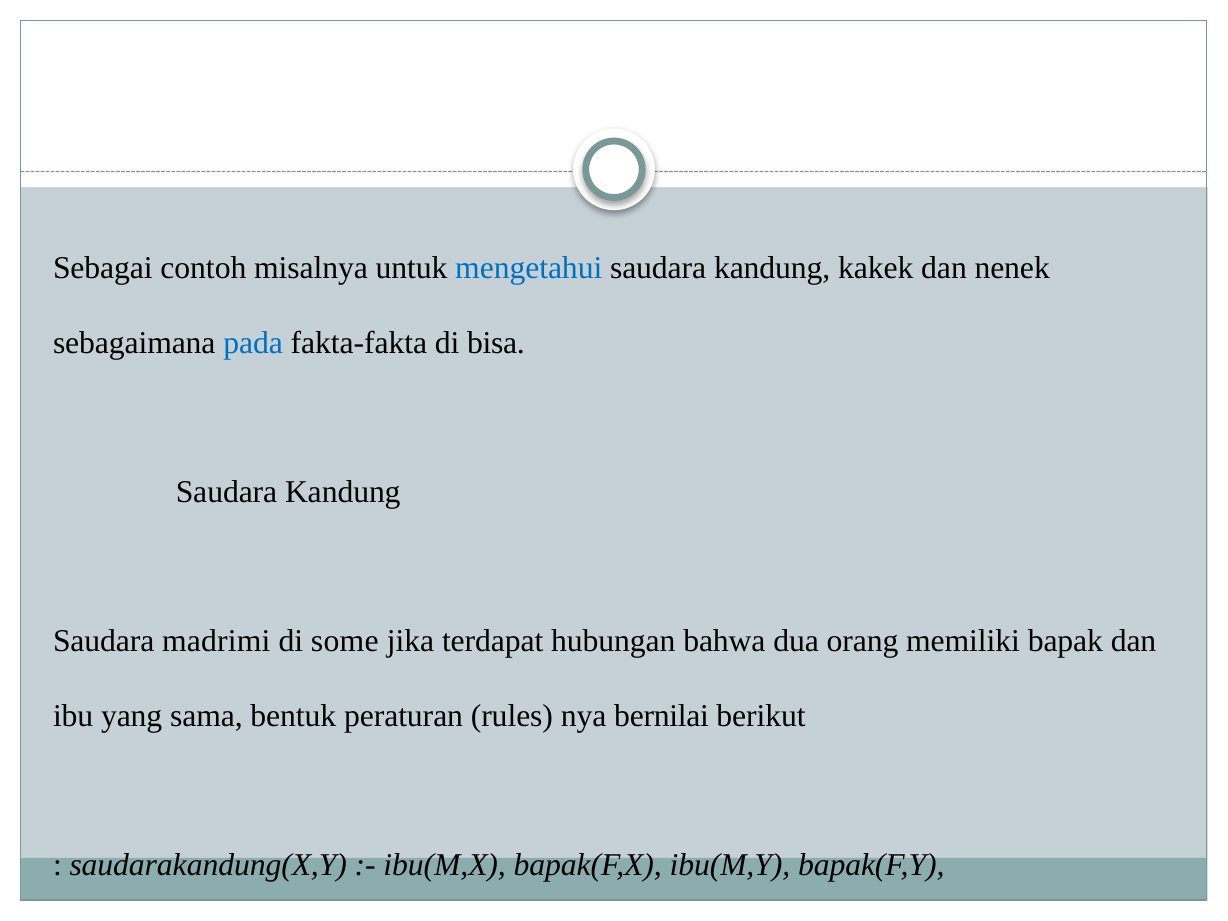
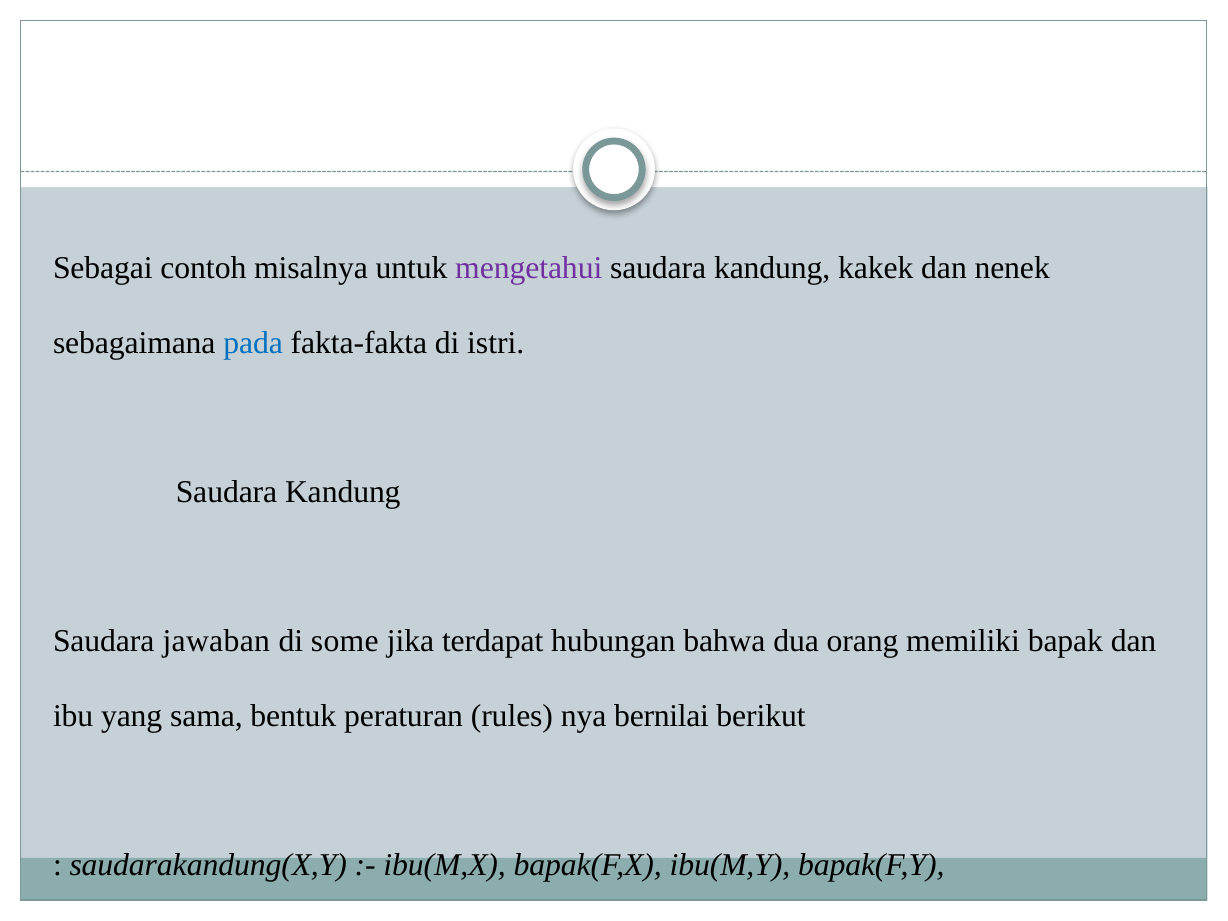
mengetahui colour: blue -> purple (529, 268)
bisa: bisa -> istri (496, 343)
madrimi: madrimi -> jawaban (216, 641)
